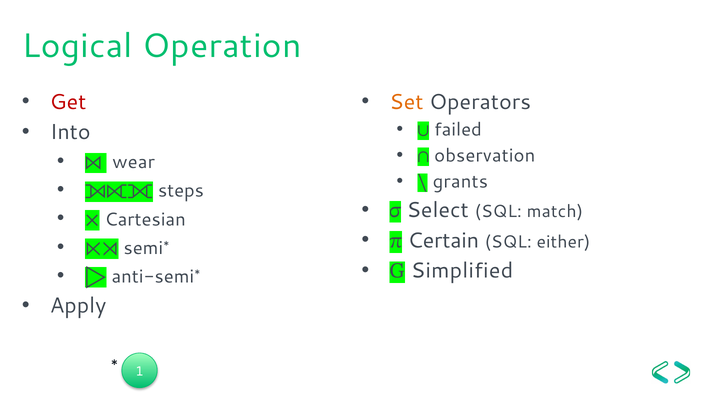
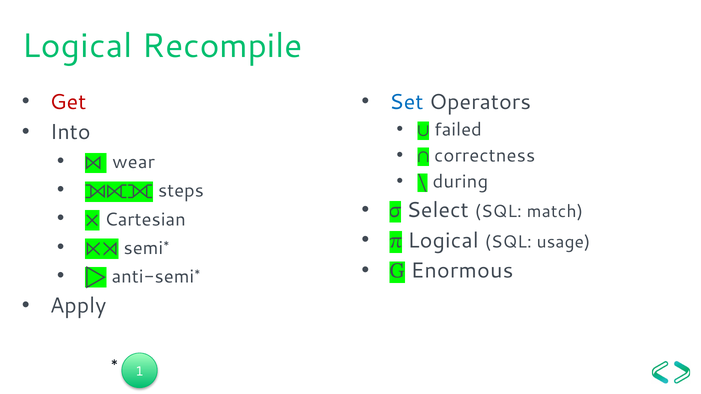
Operation: Operation -> Recompile (222, 46)
Set colour: orange -> blue (406, 102)
observation: observation -> correctness (485, 156)
grants: grants -> during (460, 182)
Certain: Certain -> Logical (443, 241)
either: either -> usage (563, 242)
Simplified: Simplified -> Enormous (462, 271)
